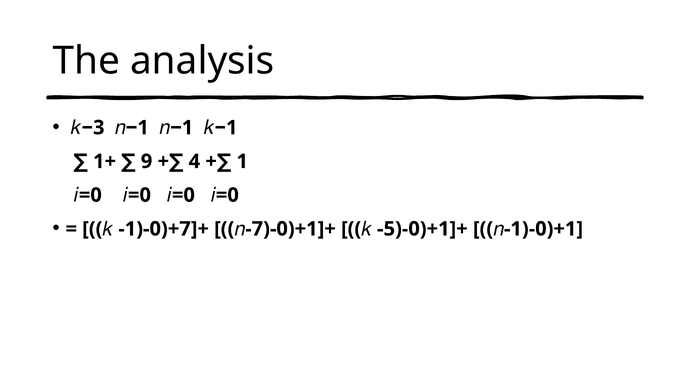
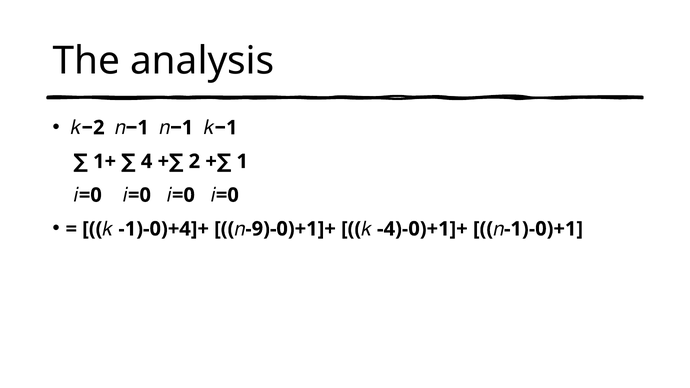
𝑘 3: 3 -> 2 (99, 128)
9: 9 -> 4 (147, 161)
4: 4 -> 2 (194, 161)
-1)-0)+7]+: -1)-0)+7]+ -> -1)-0)+4]+ (164, 229)
-7)-0)+1]+: -7)-0)+1]+ -> -9)-0)+1]+ (290, 229)
-5)-0)+1]+: -5)-0)+1]+ -> -4)-0)+1]+ (422, 229)
